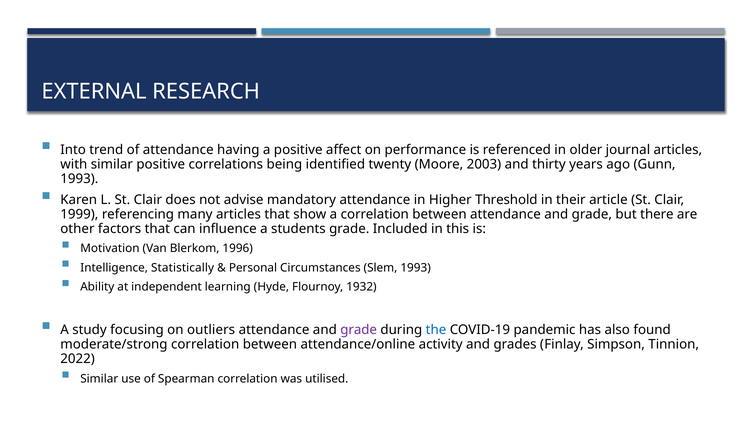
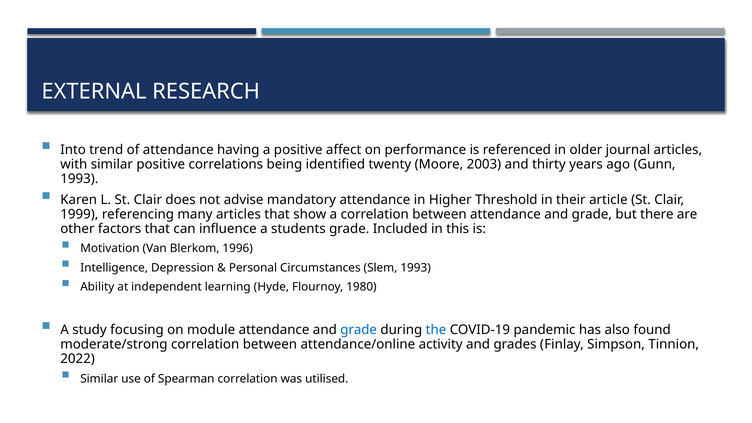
Statistically: Statistically -> Depression (183, 268)
1932: 1932 -> 1980 (361, 287)
outliers: outliers -> module (211, 330)
grade colour: purple -> blue (359, 330)
